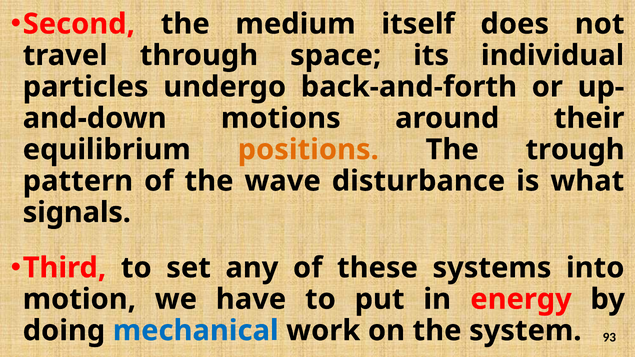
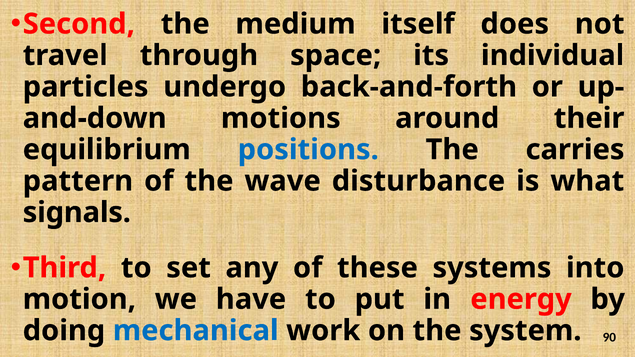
positions colour: orange -> blue (308, 150)
trough: trough -> carries (575, 150)
93: 93 -> 90 (609, 338)
